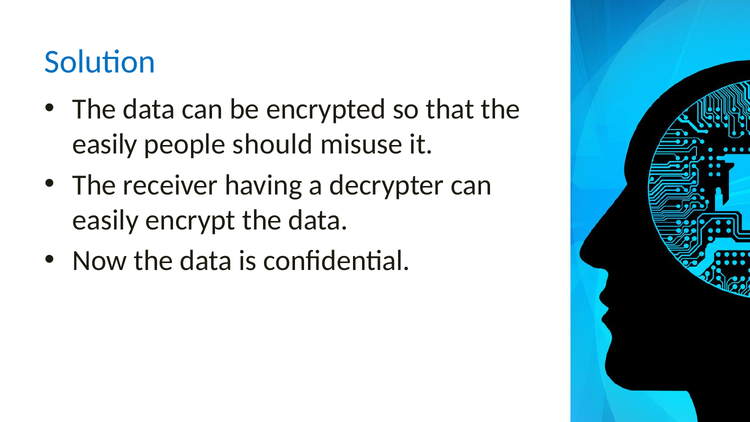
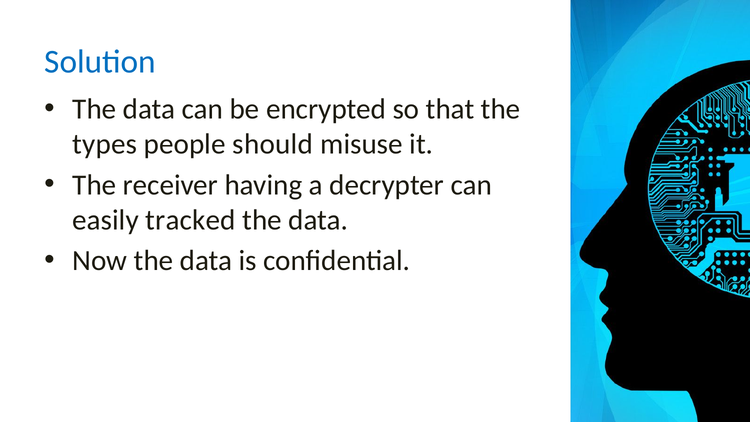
easily: easily -> types (105, 144)
encrypt: encrypt -> tracked (190, 220)
